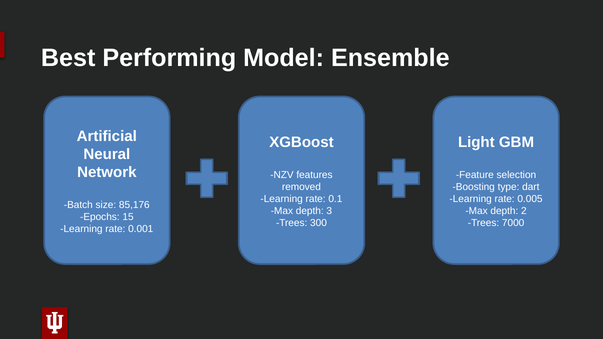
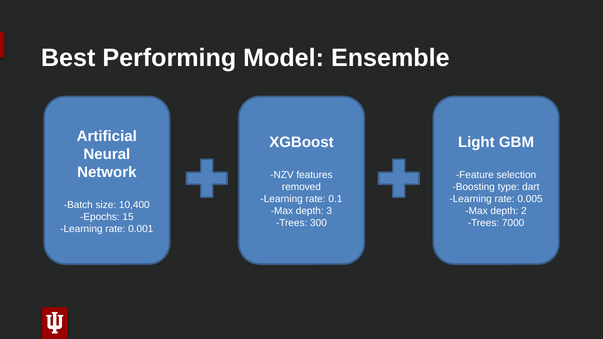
85,176: 85,176 -> 10,400 (134, 205)
